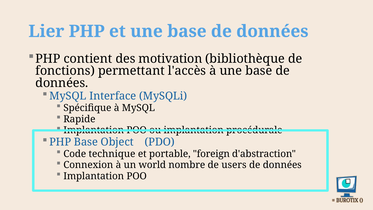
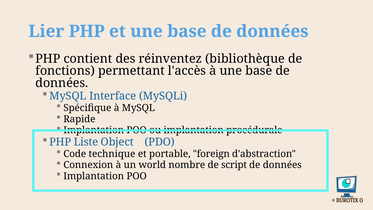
motivation: motivation -> réinventez (170, 59)
PHP Base: Base -> Liste (86, 142)
users: users -> script (234, 165)
